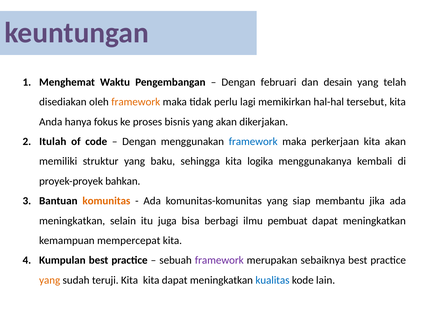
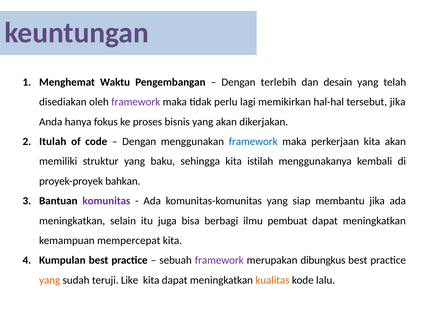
februari: februari -> terlebih (278, 82)
framework colour: orange -> purple (136, 102)
tersebut kita: kita -> jika (398, 102)
logika: logika -> istilah (260, 161)
komunitas colour: orange -> purple (106, 201)
sebaiknya: sebaiknya -> dibungkus (323, 260)
teruji Kita: Kita -> Like (130, 280)
kualitas colour: blue -> orange (272, 280)
lain: lain -> lalu (326, 280)
